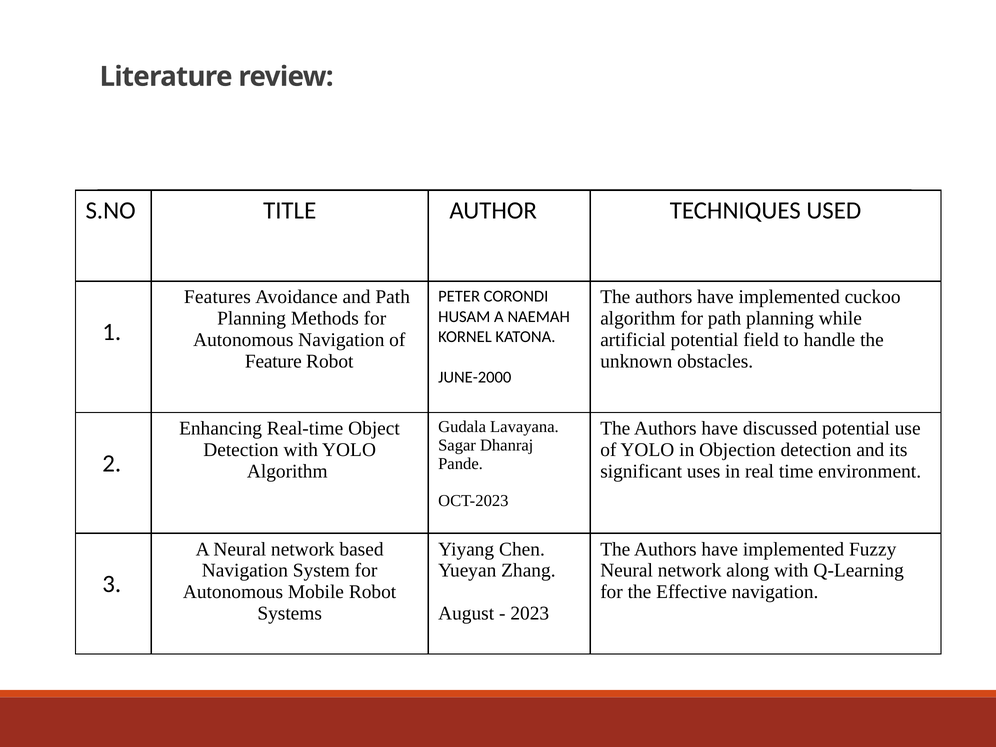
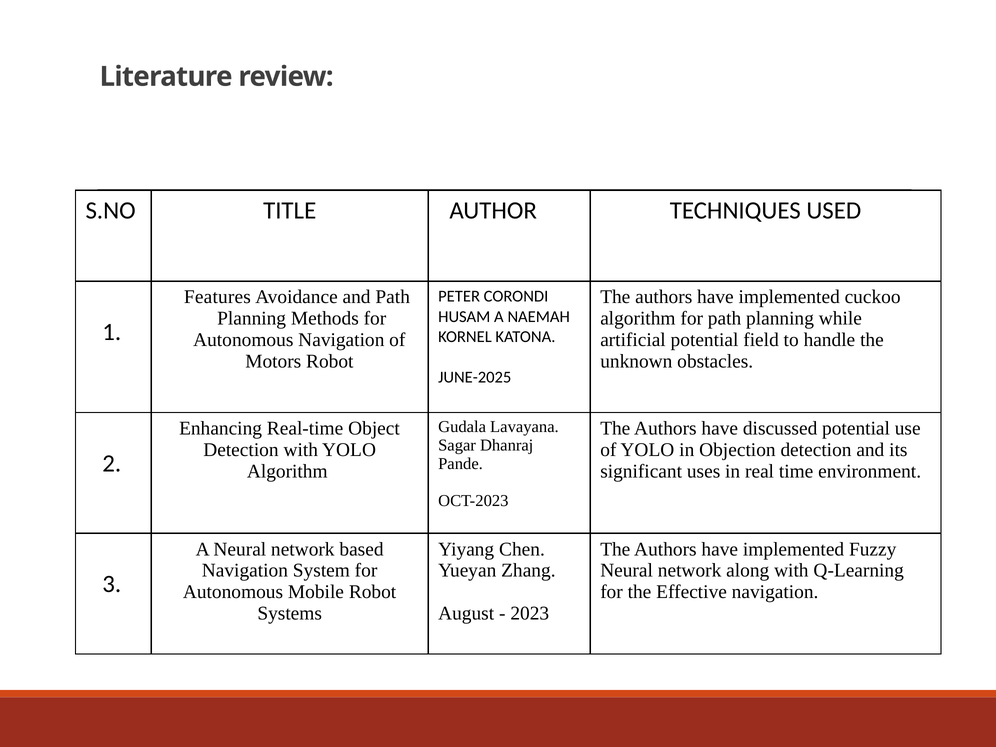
Feature: Feature -> Motors (273, 361)
JUNE-2000: JUNE-2000 -> JUNE-2025 (475, 377)
